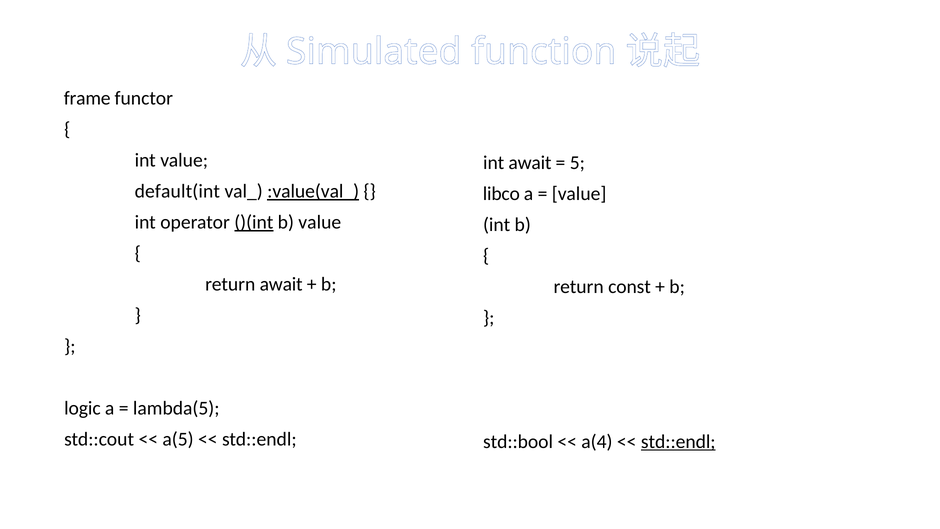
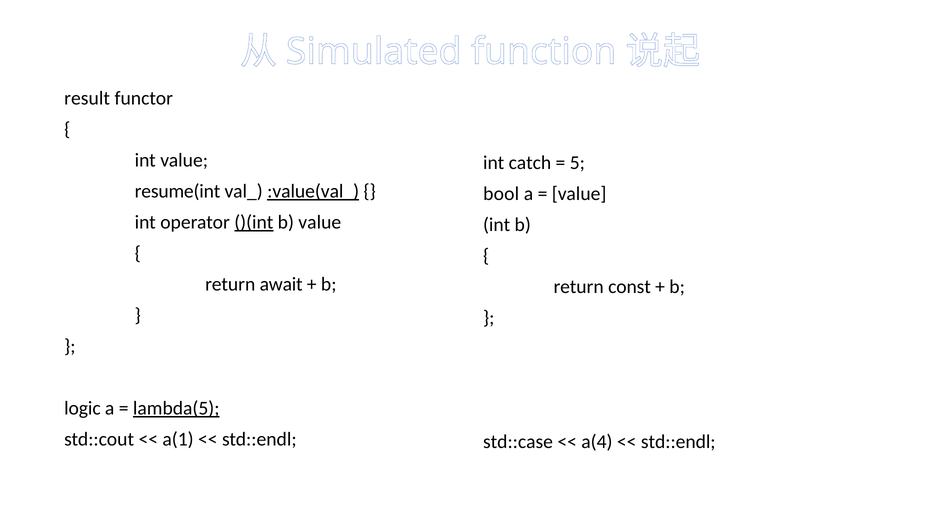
frame: frame -> result (87, 98)
int await: await -> catch (530, 163)
default(int: default(int -> resume(int (177, 191)
libco: libco -> bool (501, 194)
lambda(5 underline: none -> present (176, 408)
a(5: a(5 -> a(1 (178, 439)
std::bool: std::bool -> std::case (518, 441)
std::endl underline: present -> none (678, 441)
